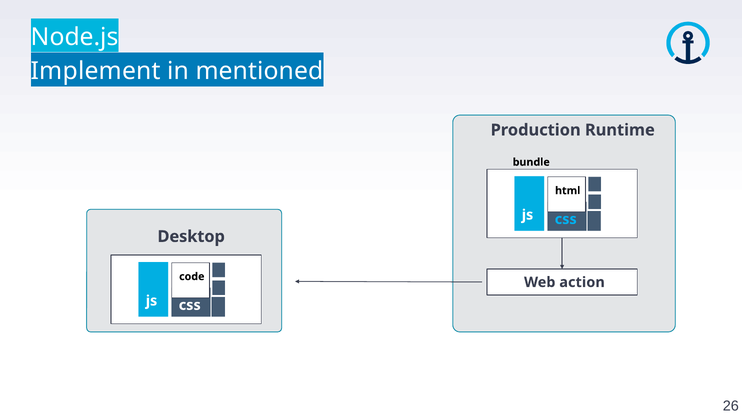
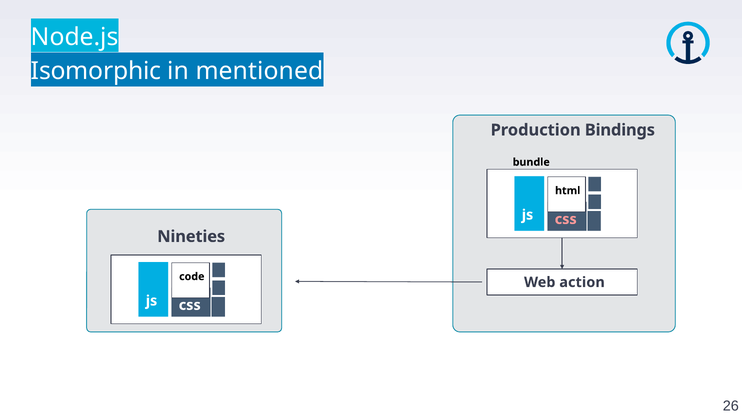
Implement: Implement -> Isomorphic (96, 71)
Runtime: Runtime -> Bindings (620, 130)
css colour: light blue -> pink (566, 219)
Desktop: Desktop -> Nineties (191, 237)
